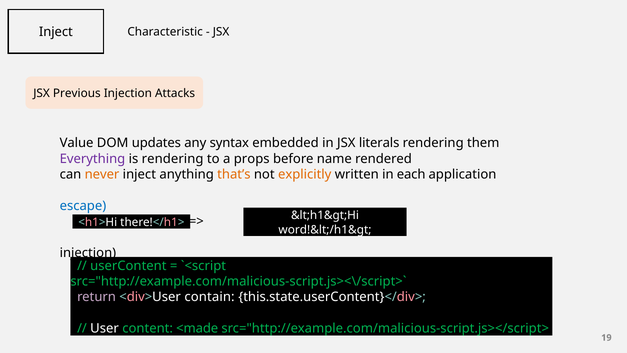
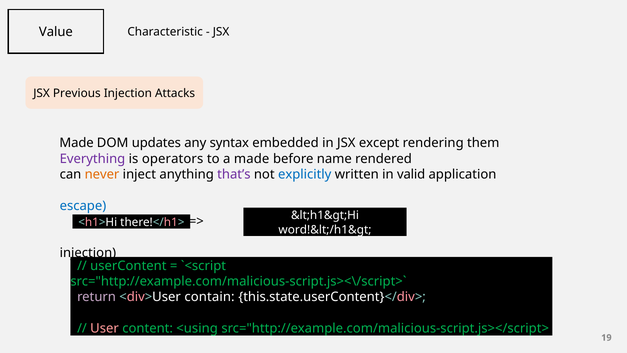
Inject: Inject -> Value (56, 32)
Value: Value -> Made (77, 143)
literals: literals -> except (379, 143)
is rendering: rendering -> operators (173, 159)
a props: props -> made (252, 159)
that’s colour: orange -> purple (234, 174)
explicitly colour: orange -> blue (305, 174)
each: each -> valid (411, 174)
User colour: white -> pink (105, 328)
<made: <made -> <using (197, 328)
